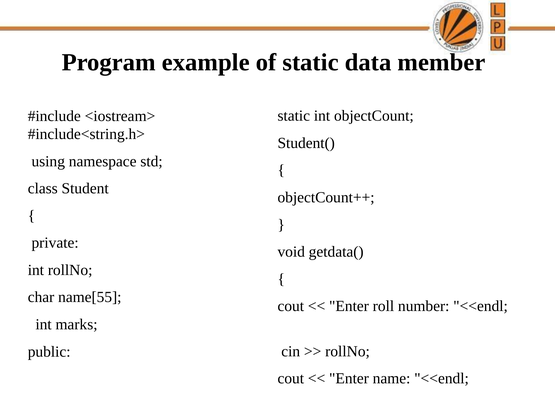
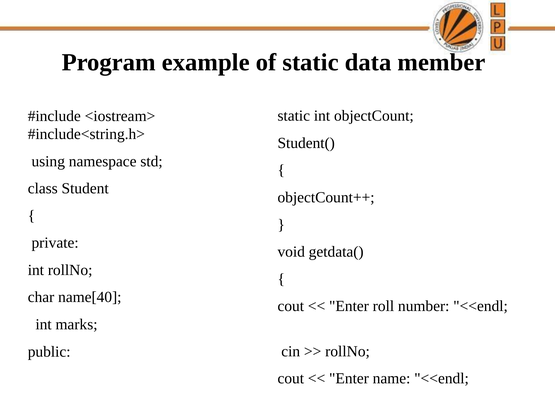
name[55: name[55 -> name[40 (90, 297)
